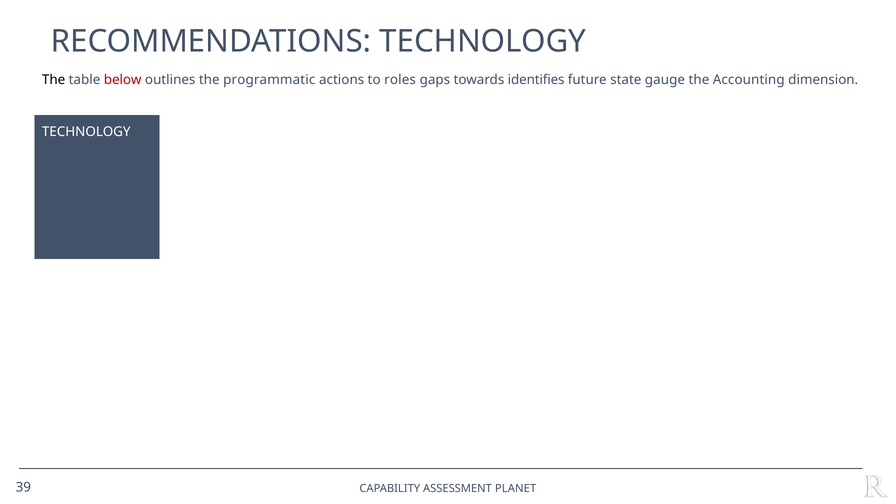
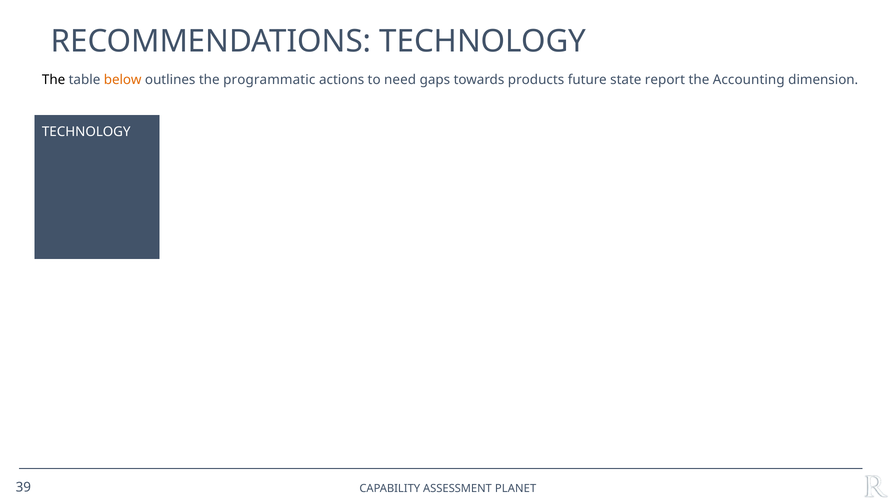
below colour: red -> orange (123, 80)
roles: roles -> need (400, 80)
identifies: identifies -> products (536, 80)
gauge: gauge -> report (665, 80)
